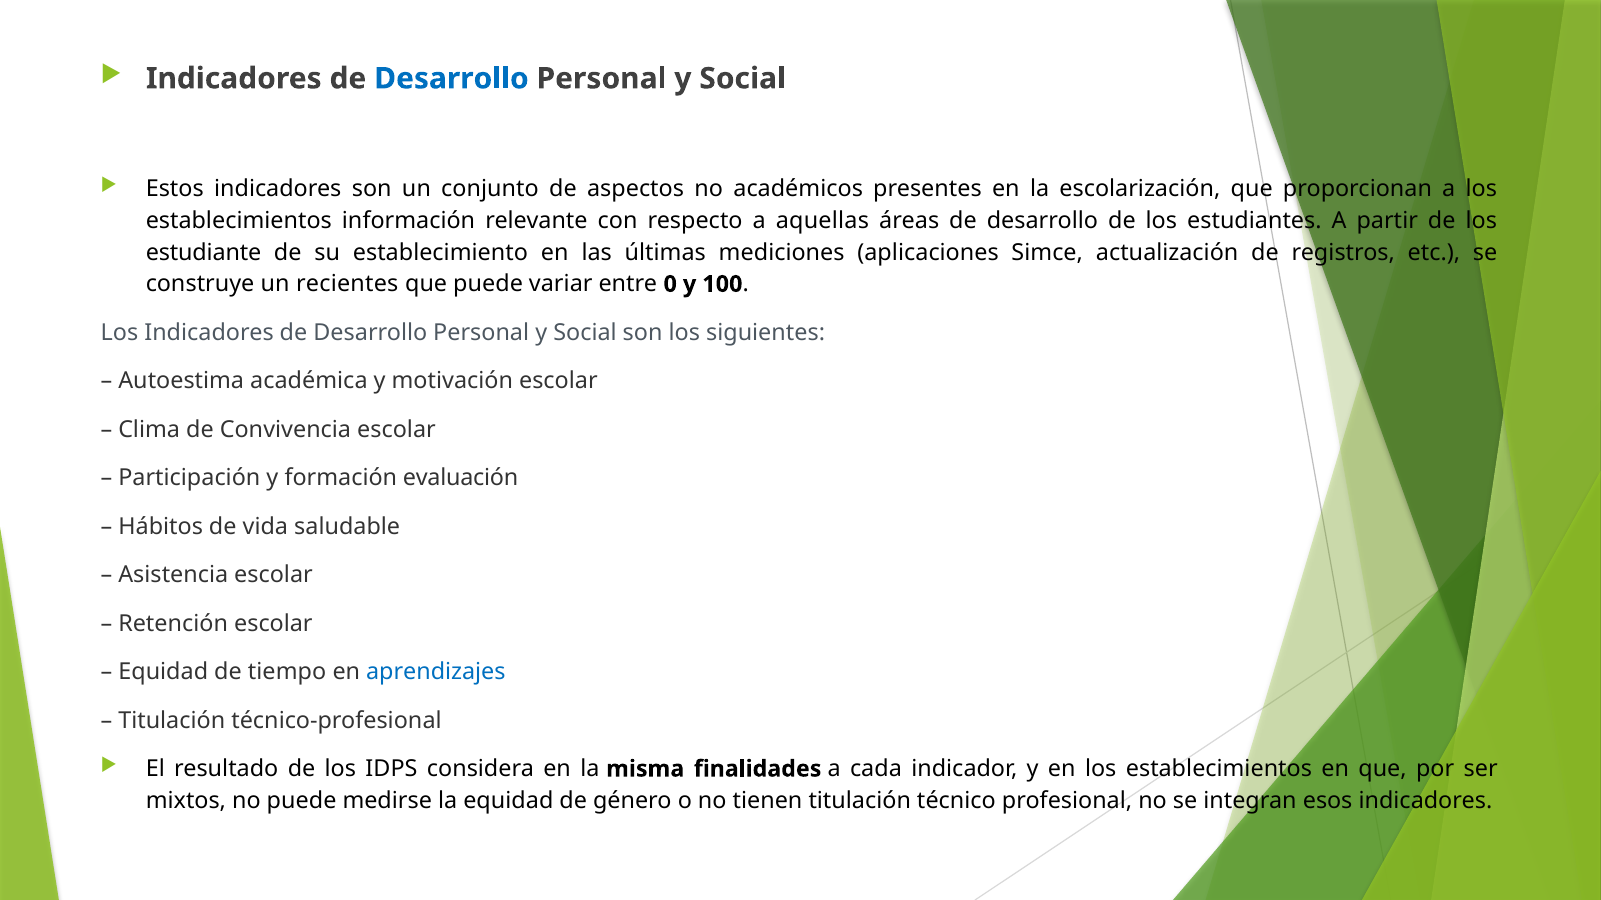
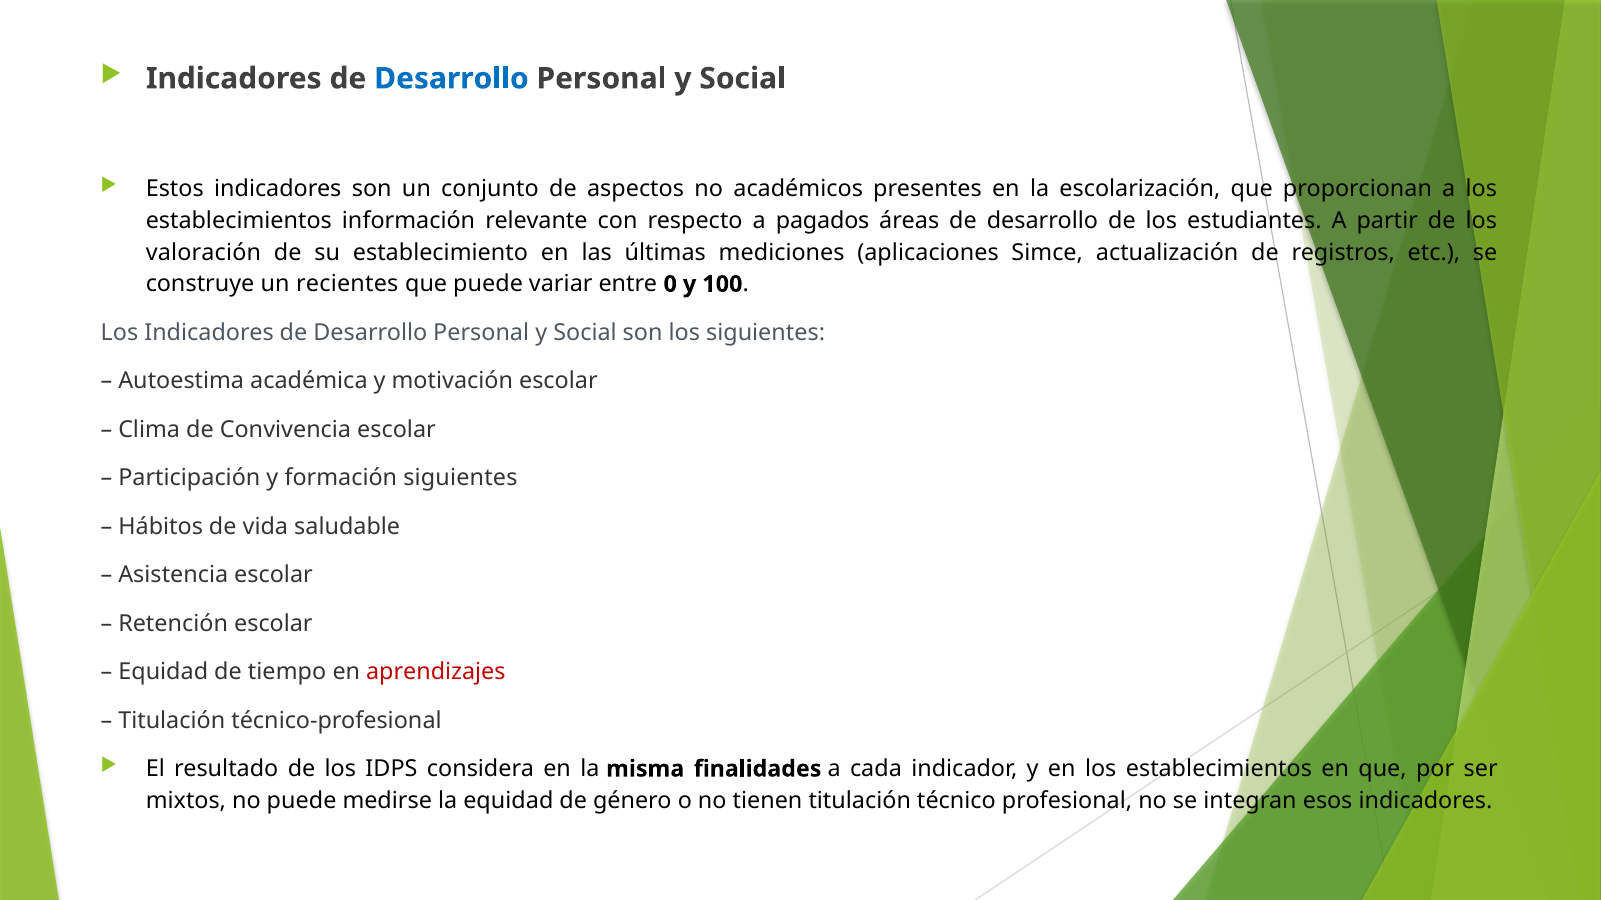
aquellas: aquellas -> pagados (823, 221)
estudiante: estudiante -> valoración (203, 252)
formación evaluación: evaluación -> siguientes (460, 478)
aprendizajes colour: blue -> red (436, 672)
